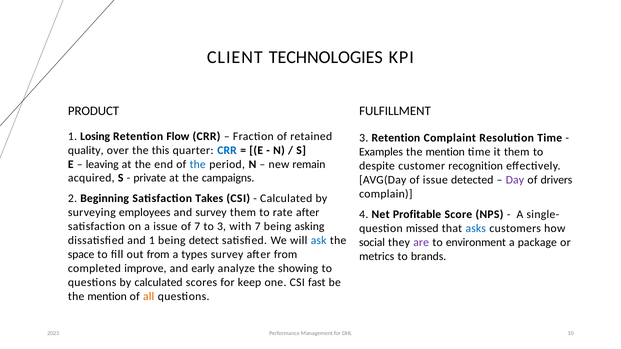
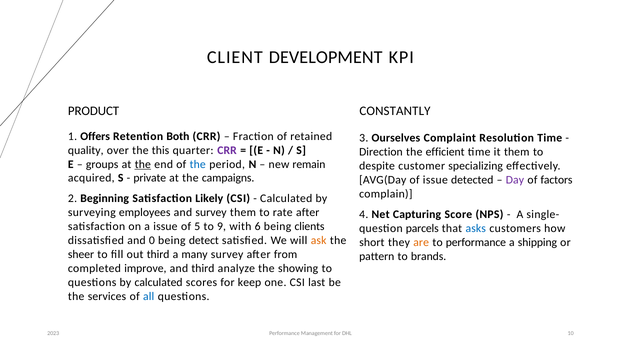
TECHNOLOGIES: TECHNOLOGIES -> DEVELOPMENT (326, 58)
FULFILLMENT: FULFILLMENT -> CONSTANTLY (395, 111)
Losing: Losing -> Offers (95, 136)
Flow: Flow -> Both (178, 136)
3 Retention: Retention -> Ourselves (396, 138)
CRR colour: blue -> purple (227, 150)
Examples: Examples -> Direction (381, 152)
mention: mention -> efficient (445, 152)
leaving: leaving -> groups (102, 164)
the underline: none -> present (143, 164)
recognition: recognition -> specializing (476, 166)
drivers: drivers -> factors (557, 180)
Takes: Takes -> Likely (209, 199)
Profitable: Profitable -> Capturing (417, 215)
of 7: 7 -> 5 (197, 227)
to 3: 3 -> 9 (222, 227)
with 7: 7 -> 6 (258, 227)
asking: asking -> clients (310, 227)
missed: missed -> parcels (422, 228)
and 1: 1 -> 0 (152, 241)
ask colour: blue -> orange (319, 241)
social: social -> short (372, 242)
are colour: purple -> orange (421, 242)
to environment: environment -> performance (476, 242)
package: package -> shipping (537, 242)
space: space -> sheer (81, 255)
out from: from -> third (158, 255)
types: types -> many (195, 255)
metrics: metrics -> pattern (377, 256)
and early: early -> third (203, 269)
fast: fast -> last (317, 283)
mention: mention -> services (107, 297)
all colour: orange -> blue (149, 297)
